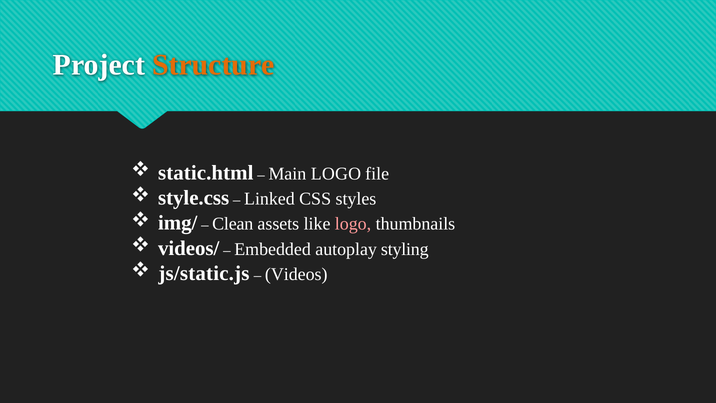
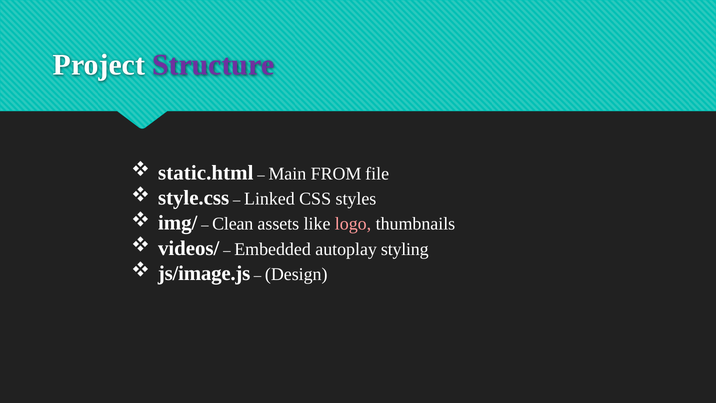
Structure colour: orange -> purple (213, 65)
Main LOGO: LOGO -> FROM (336, 174)
js/static.js: js/static.js -> js/image.js (204, 273)
Videos: Videos -> Design (296, 274)
